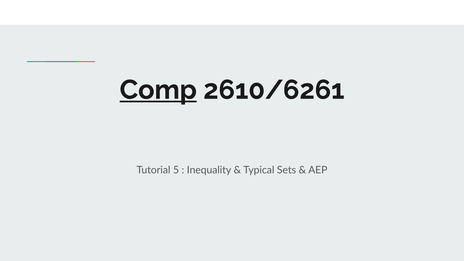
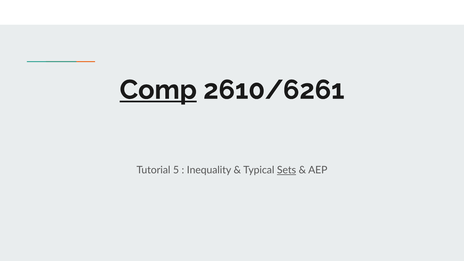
Sets underline: none -> present (287, 170)
